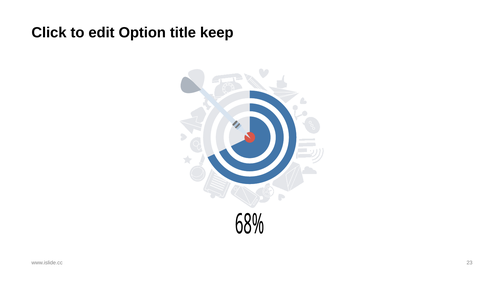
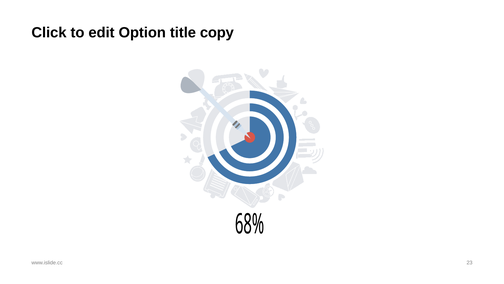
keep: keep -> copy (217, 33)
